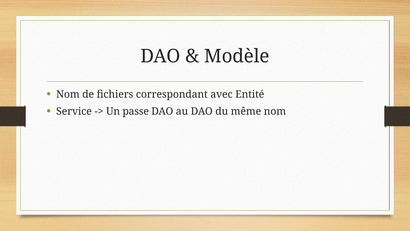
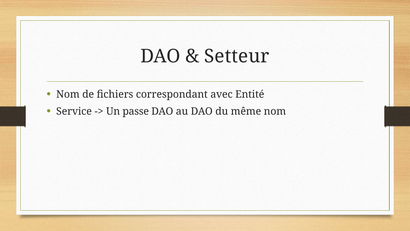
Modèle: Modèle -> Setteur (237, 56)
